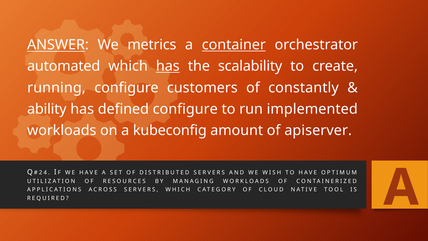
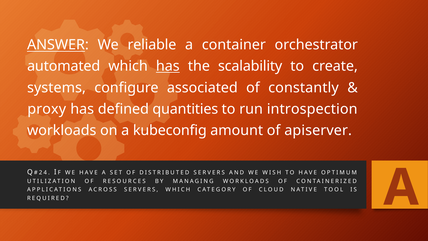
metrics: metrics -> reliable (152, 45)
container underline: present -> none (234, 45)
running: running -> systems (56, 88)
customers: customers -> associated (202, 88)
ability: ability -> proxy (47, 109)
defined configure: configure -> quantities (185, 109)
implemented: implemented -> introspection (312, 109)
